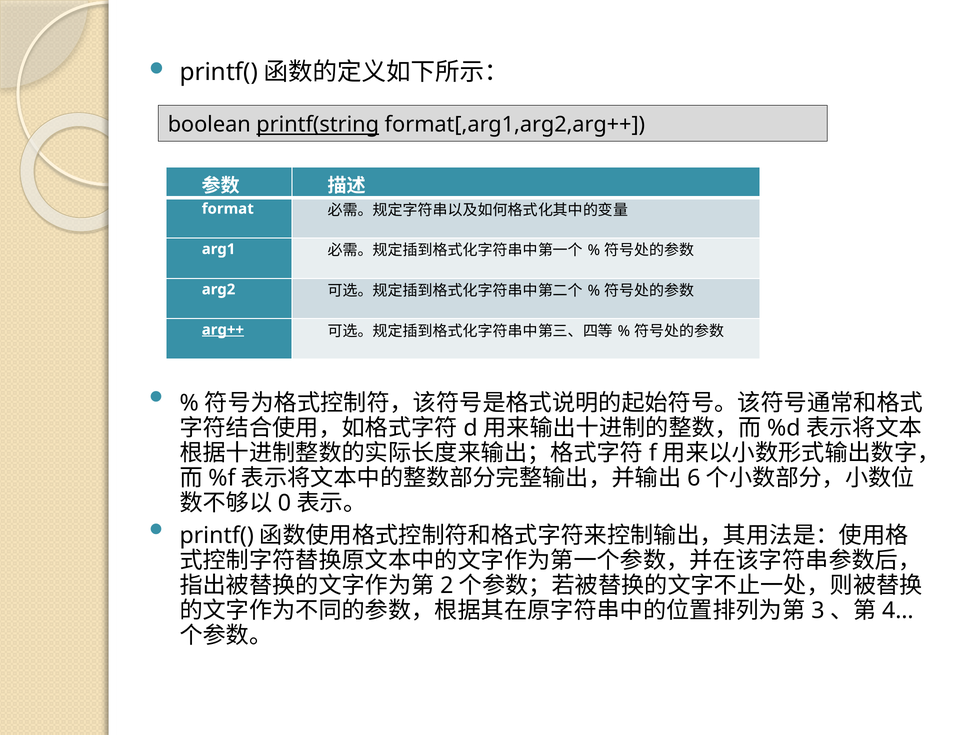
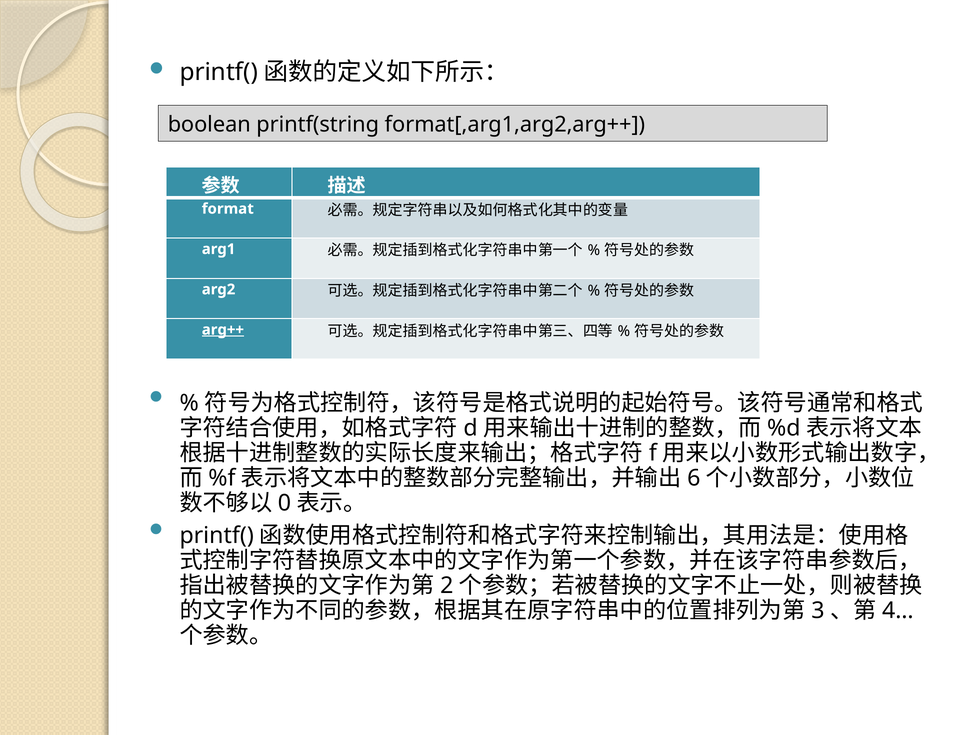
printf(string underline: present -> none (318, 125)
